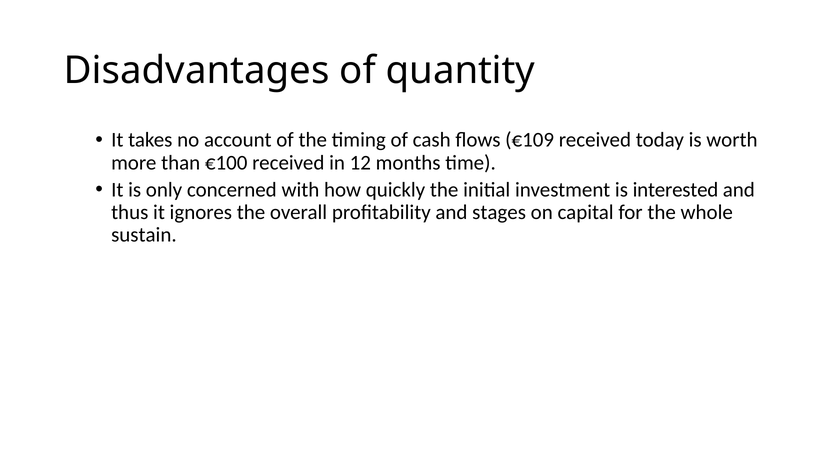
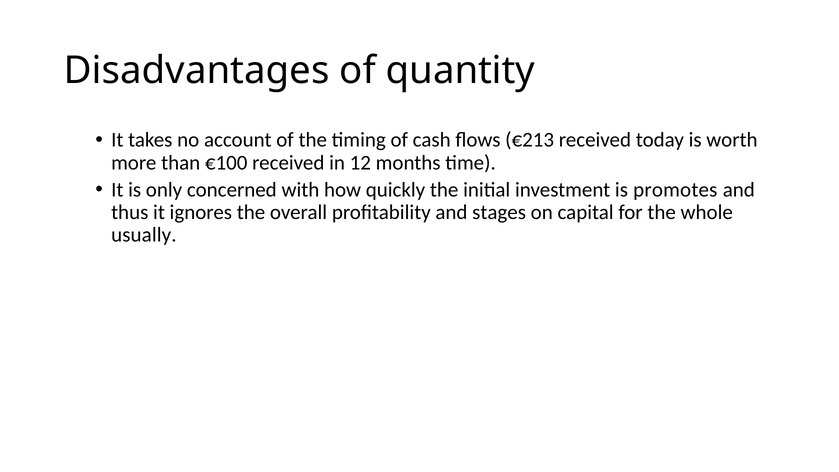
€109: €109 -> €213 (530, 140)
interested: interested -> promotes (675, 190)
sustain: sustain -> usually (144, 235)
